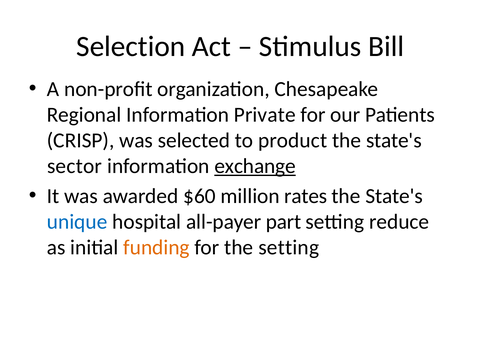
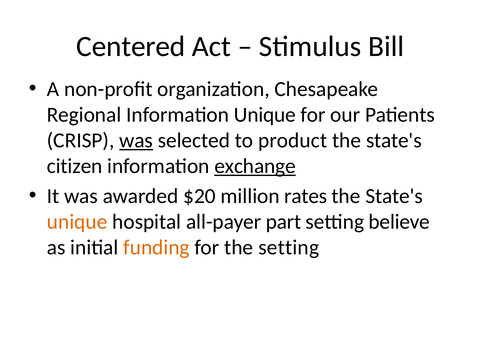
Selection: Selection -> Centered (131, 47)
Information Private: Private -> Unique (265, 115)
was underline: none -> present (136, 140)
sector: sector -> citizen (75, 166)
$60: $60 -> $20 (199, 196)
unique colour: blue -> orange (77, 222)
reduce: reduce -> believe (399, 222)
